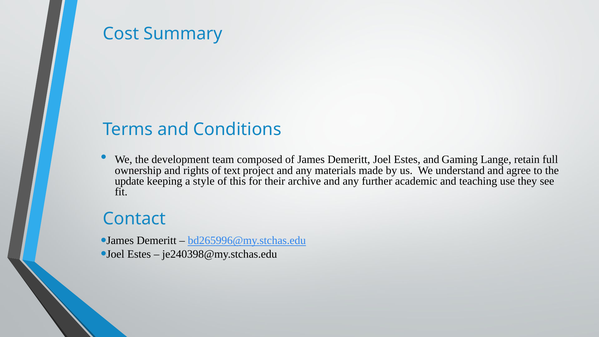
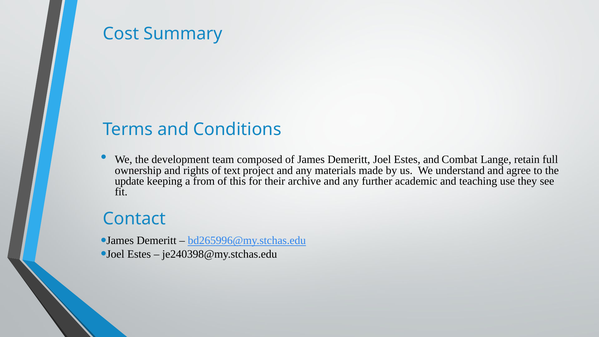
Gaming: Gaming -> Combat (460, 159)
style: style -> from (204, 181)
